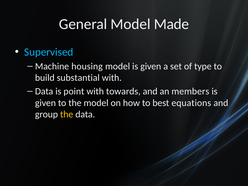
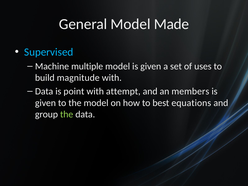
housing: housing -> multiple (87, 66)
type: type -> uses (203, 66)
substantial: substantial -> magnitude (78, 78)
towards: towards -> attempt (123, 91)
the colour: yellow -> light green (67, 114)
